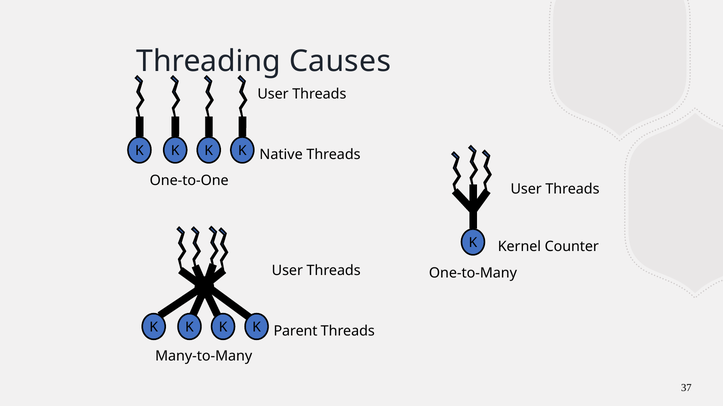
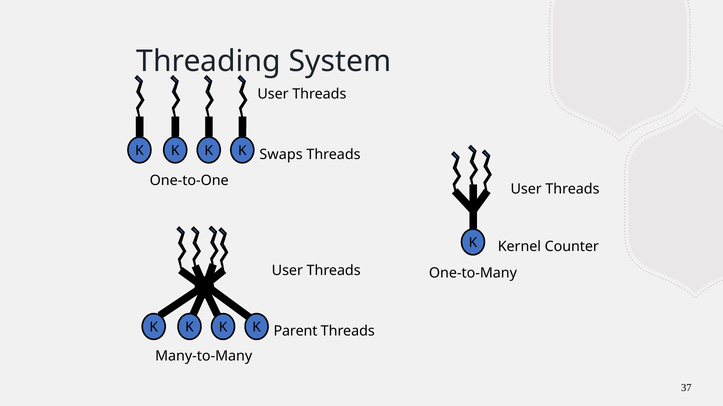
Causes: Causes -> System (340, 61)
Native: Native -> Swaps (281, 155)
